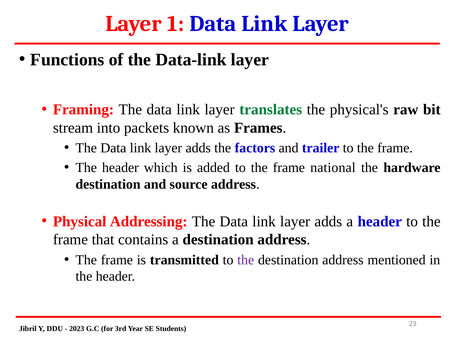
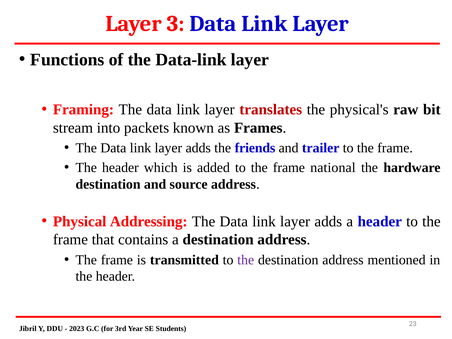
1: 1 -> 3 (176, 24)
translates colour: green -> red (271, 110)
factors: factors -> friends (255, 148)
